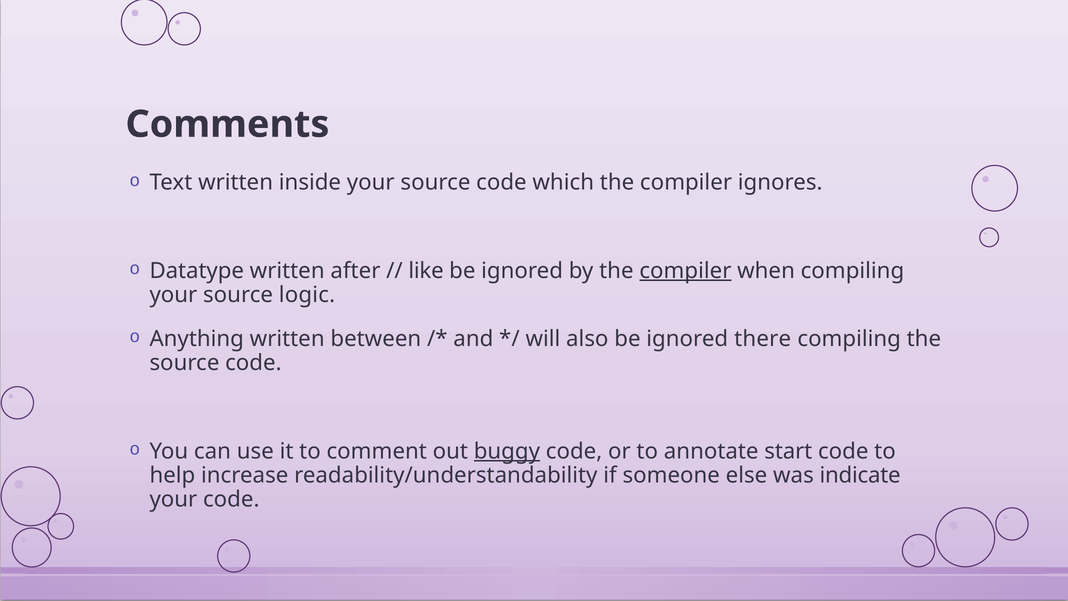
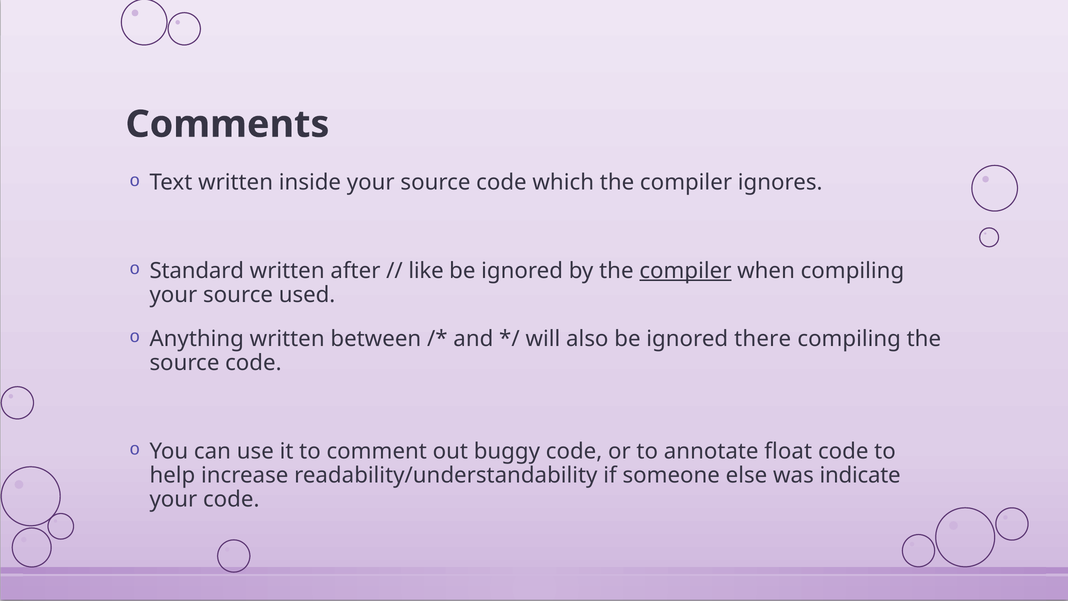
Datatype: Datatype -> Standard (197, 271)
logic: logic -> used (307, 295)
buggy underline: present -> none (507, 451)
start: start -> float (788, 451)
